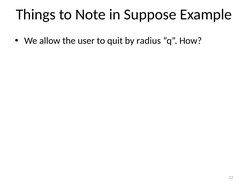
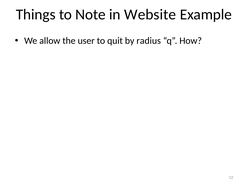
Suppose: Suppose -> Website (150, 14)
